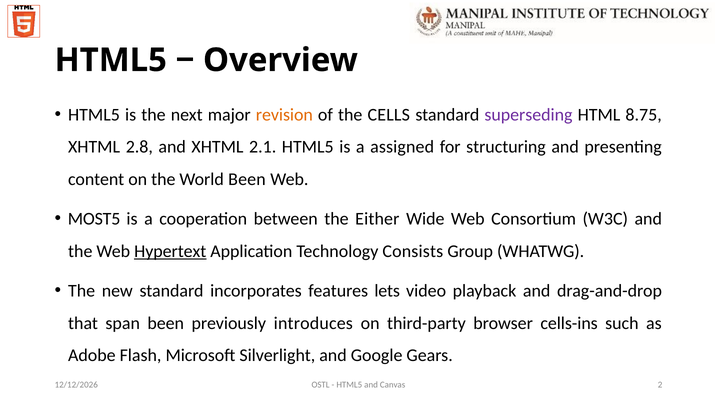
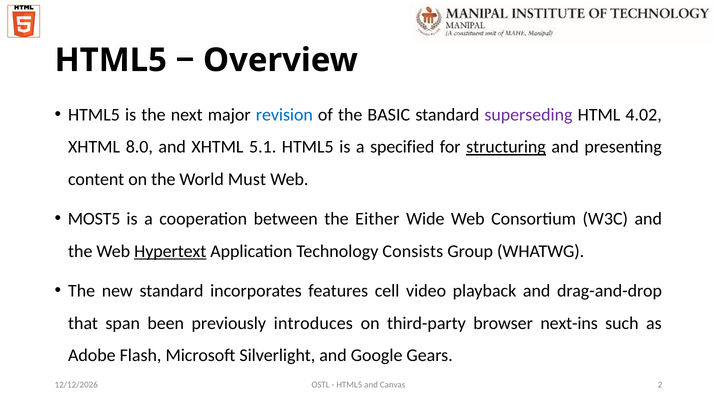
revision colour: orange -> blue (284, 115)
CELLS: CELLS -> BASIC (389, 115)
8.75: 8.75 -> 4.02 (644, 115)
2.8: 2.8 -> 8.0 (139, 147)
2.1: 2.1 -> 5.1 (263, 147)
assigned: assigned -> specified (402, 147)
structuring underline: none -> present (506, 147)
World Been: Been -> Must (247, 179)
lets: lets -> cell (387, 291)
cells-ins: cells-ins -> next-ins (569, 323)
